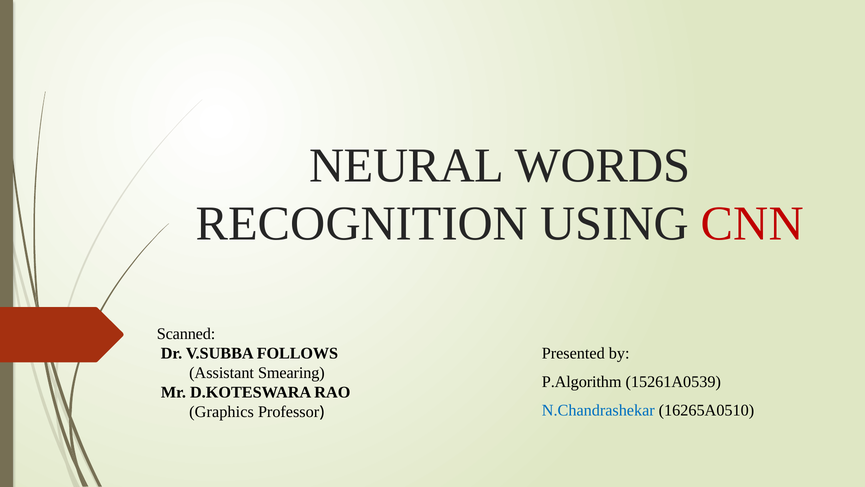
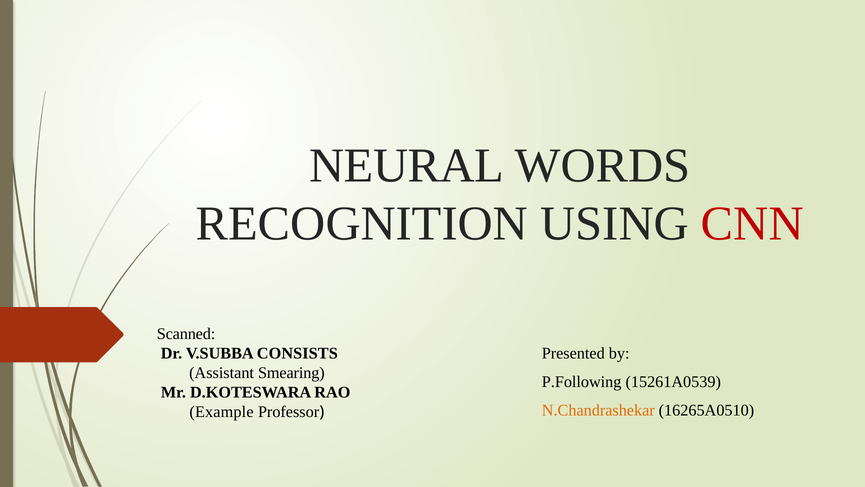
FOLLOWS: FOLLOWS -> CONSISTS (297, 353)
P.Algorithm: P.Algorithm -> P.Following (582, 381)
N.Chandrashekar colour: blue -> orange (598, 410)
Graphics: Graphics -> Example (222, 411)
